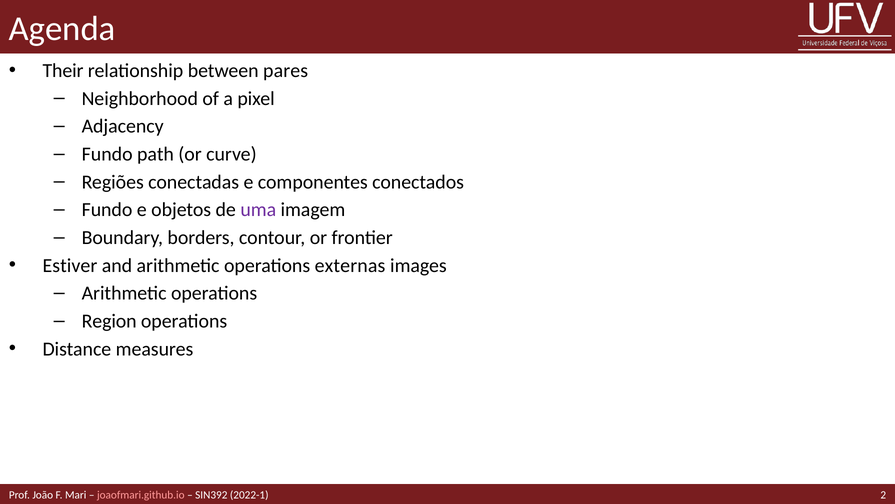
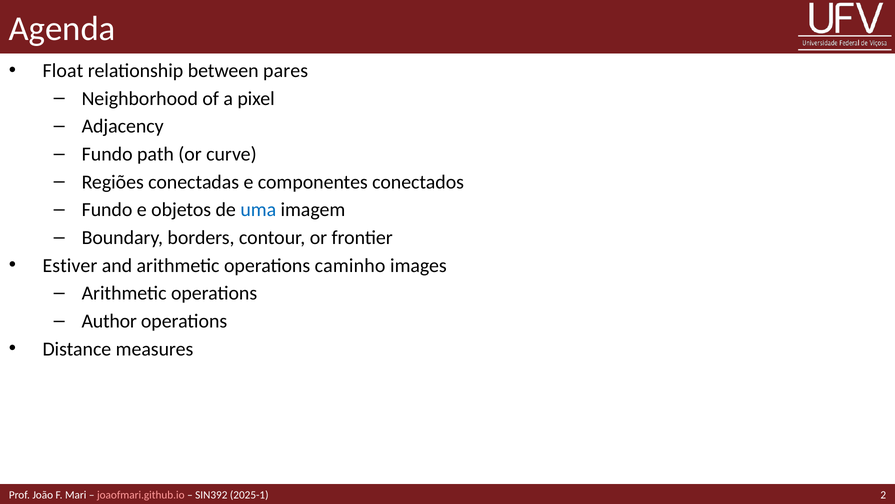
Their: Their -> Float (63, 71)
uma colour: purple -> blue (258, 210)
externas: externas -> caminho (350, 265)
Region: Region -> Author (109, 321)
2022-1: 2022-1 -> 2025-1 (249, 495)
